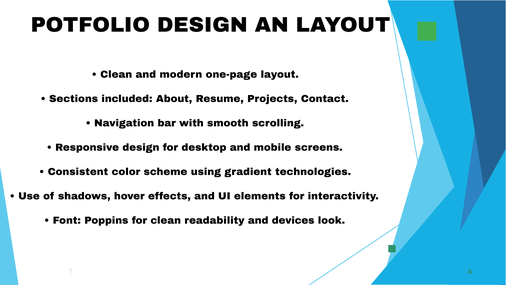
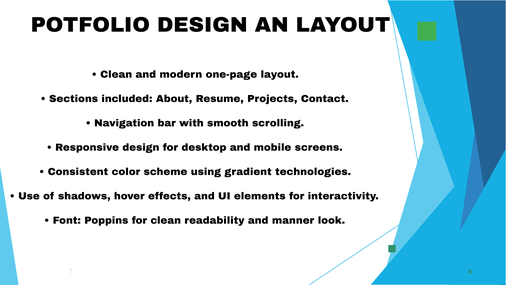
devices: devices -> manner (293, 220)
